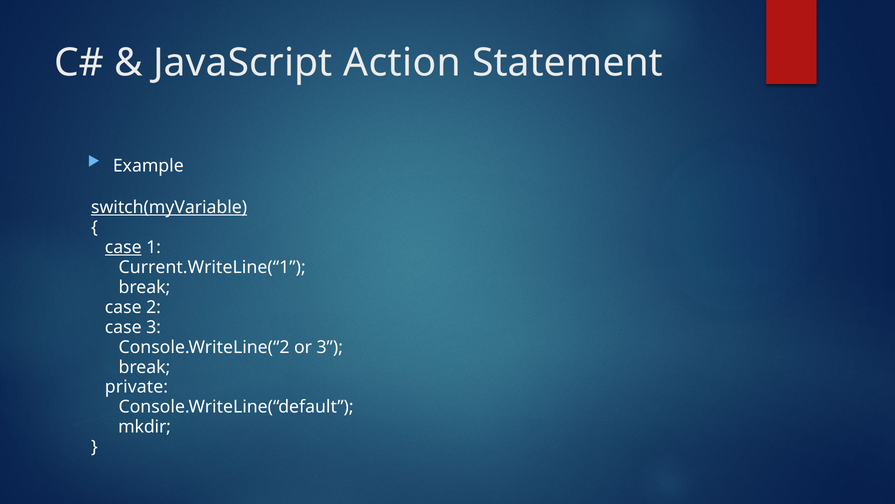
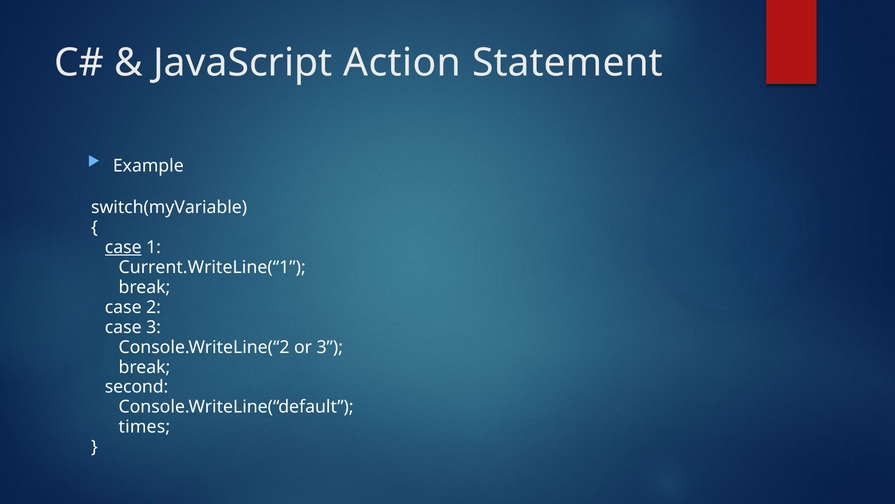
switch(myVariable underline: present -> none (169, 207)
private: private -> second (137, 387)
mkdir: mkdir -> times (144, 427)
